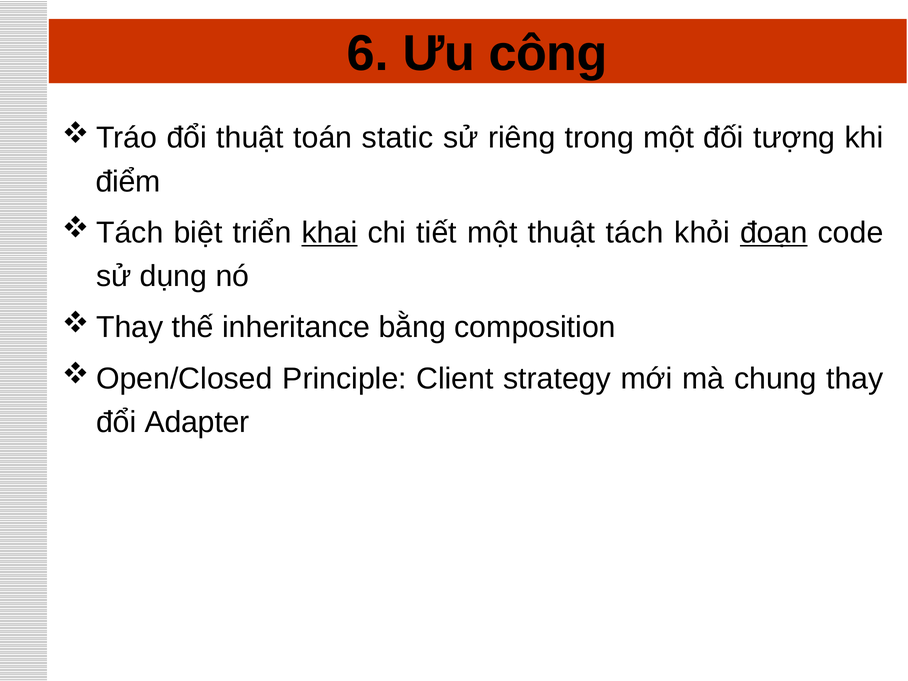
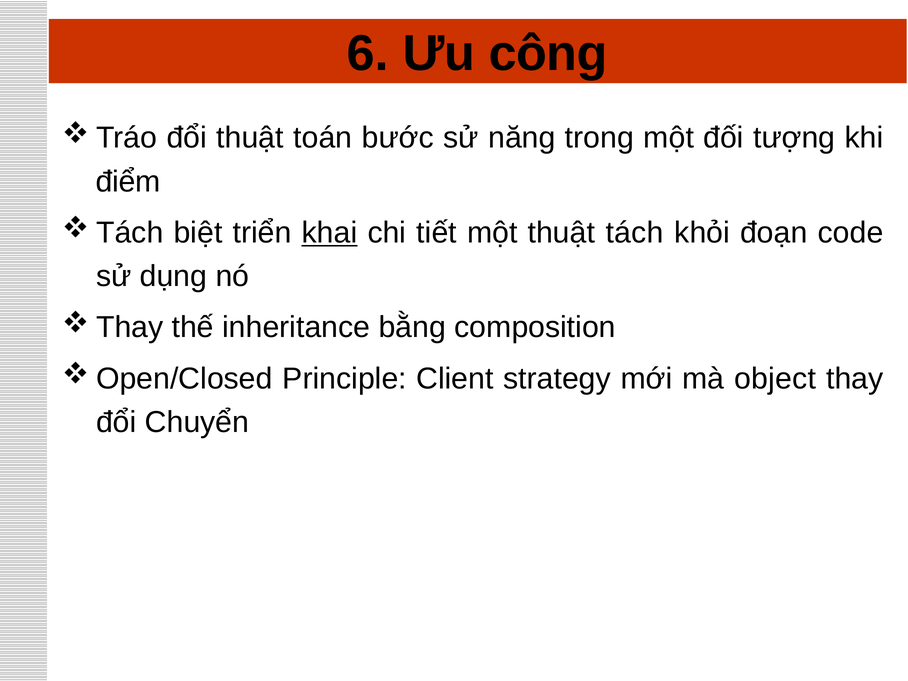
static: static -> bước (398, 138)
riêng: riêng -> năng (522, 138)
đoạn underline: present -> none (774, 233)
chung: chung -> object (775, 379)
Adapter: Adapter -> Chuyển (197, 422)
